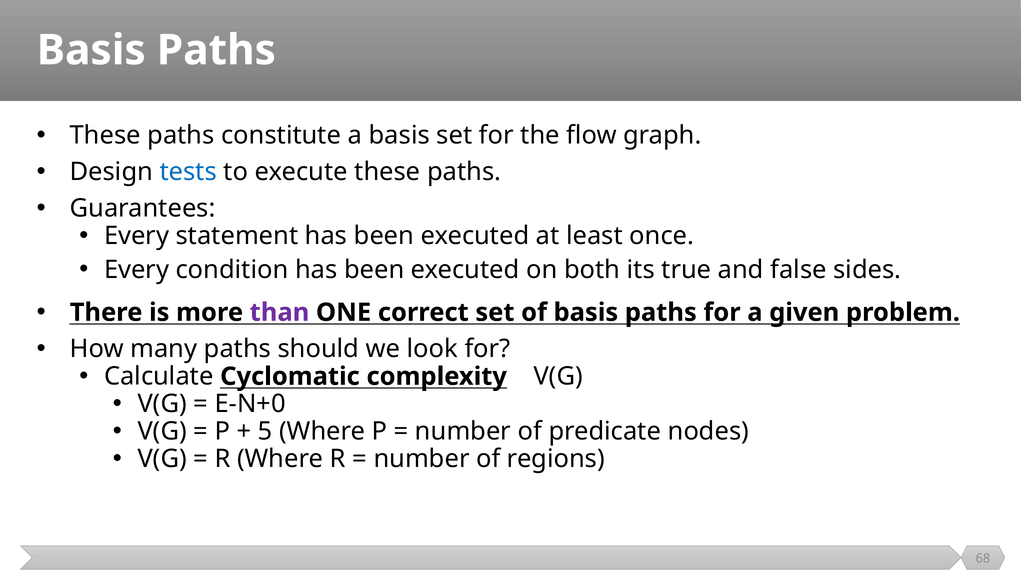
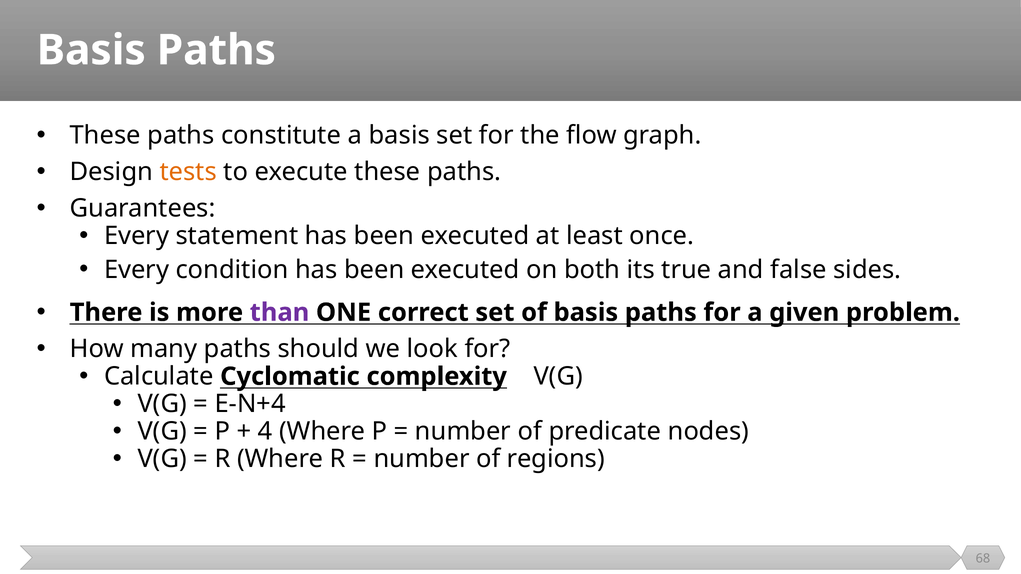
tests colour: blue -> orange (188, 172)
E-N+0: E-N+0 -> E-N+4 (250, 404)
5: 5 -> 4 (265, 432)
